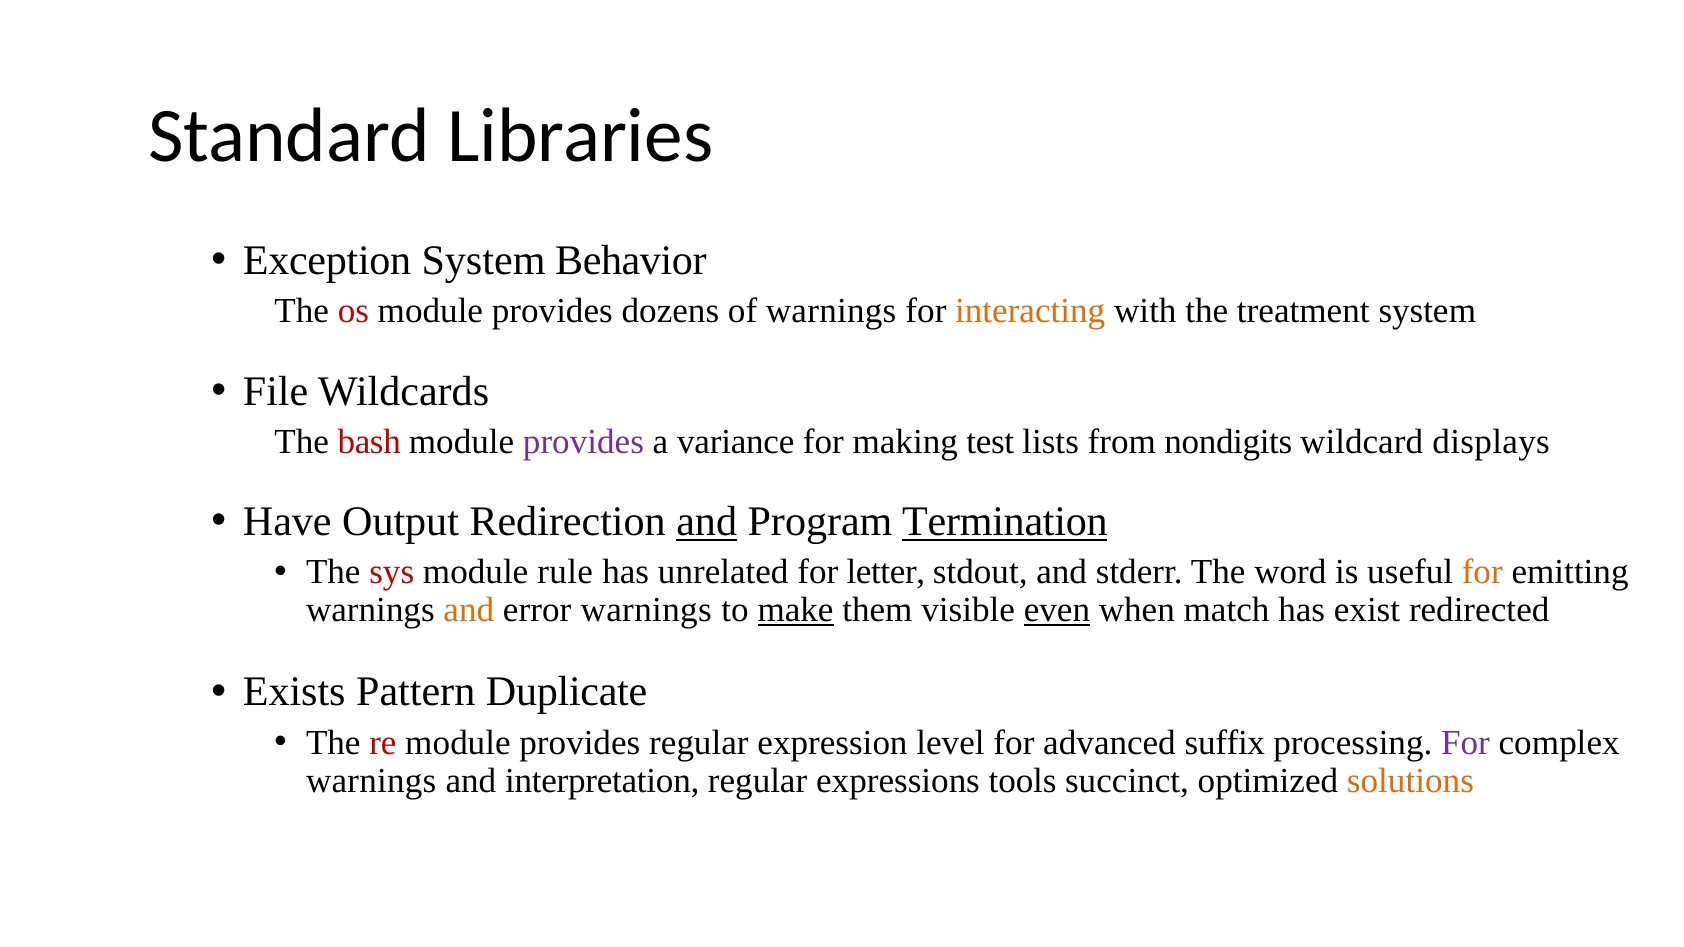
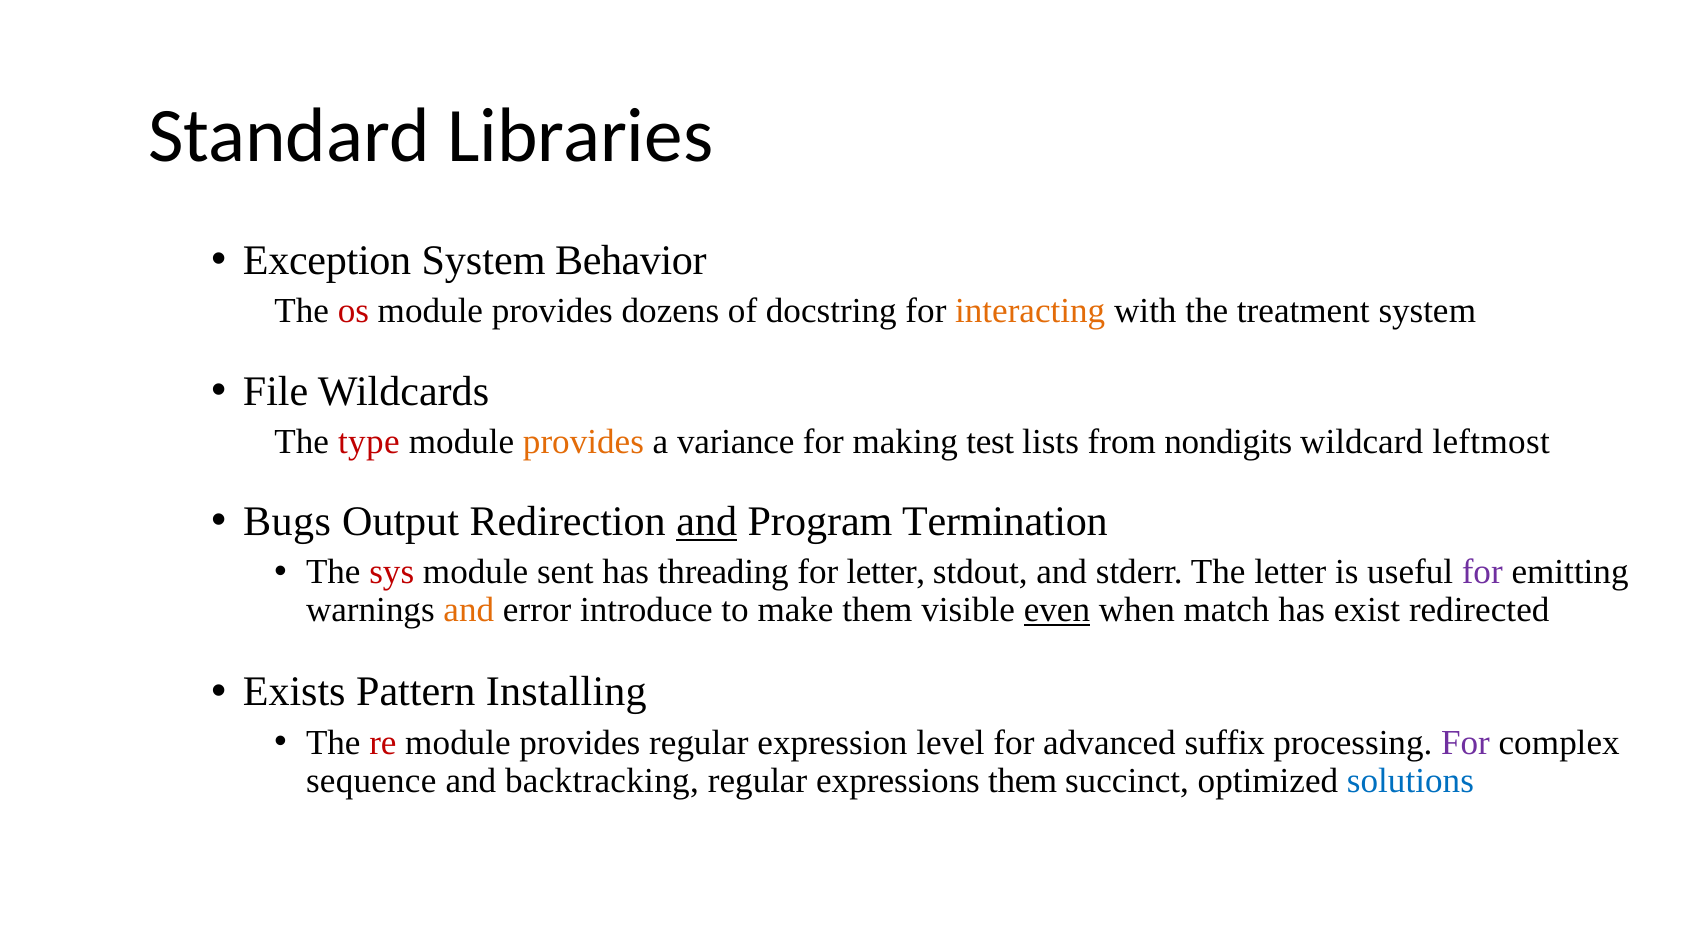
of warnings: warnings -> docstring (831, 311)
bash: bash -> type (369, 442)
provides colour: purple -> orange (583, 442)
displays: displays -> leftmost (1491, 442)
Have: Have -> Bugs (287, 522)
Termination underline: present -> none (1005, 522)
rule: rule -> sent (565, 572)
unrelated: unrelated -> threading (723, 572)
The word: word -> letter (1290, 572)
for colour: orange -> purple (1482, 572)
error warnings: warnings -> introduce (646, 610)
make underline: present -> none (796, 610)
Duplicate: Duplicate -> Installing (566, 692)
warnings: warnings -> sequence (371, 781)
interpretation: interpretation -> backtracking (602, 781)
expressions tools: tools -> them (1023, 781)
solutions colour: orange -> blue (1410, 781)
